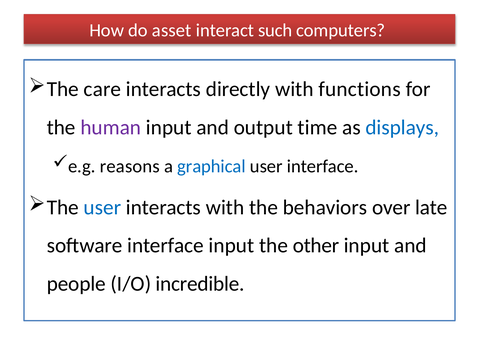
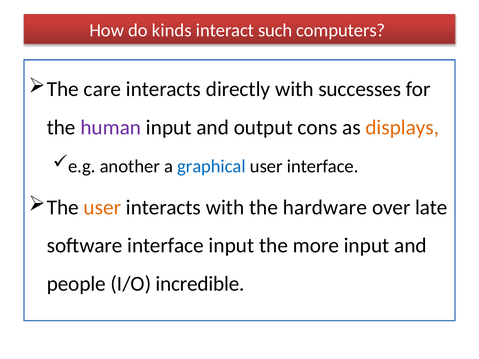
asset: asset -> kinds (172, 30)
functions: functions -> successes (360, 89)
time: time -> cons (317, 128)
displays colour: blue -> orange (402, 128)
reasons: reasons -> another (130, 166)
user colour: blue -> orange (102, 207)
behaviors: behaviors -> hardware (325, 207)
other: other -> more (316, 246)
